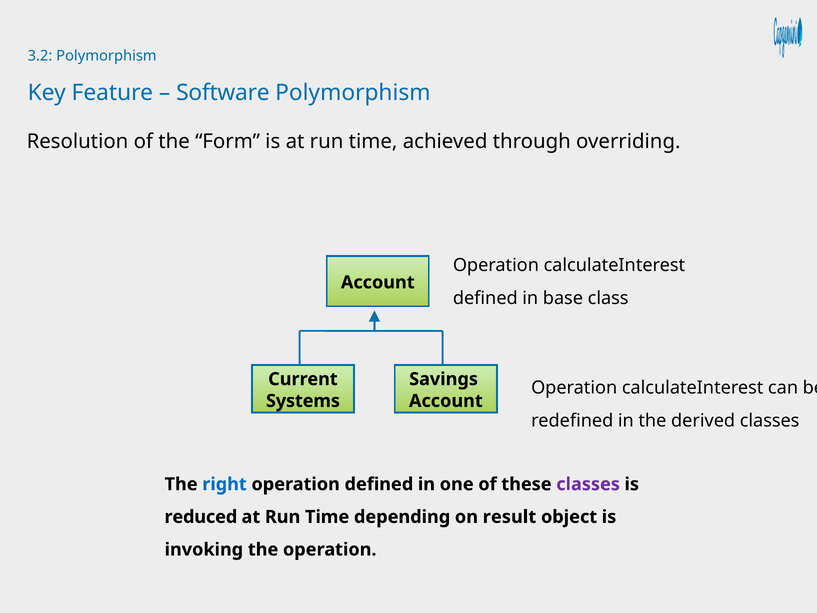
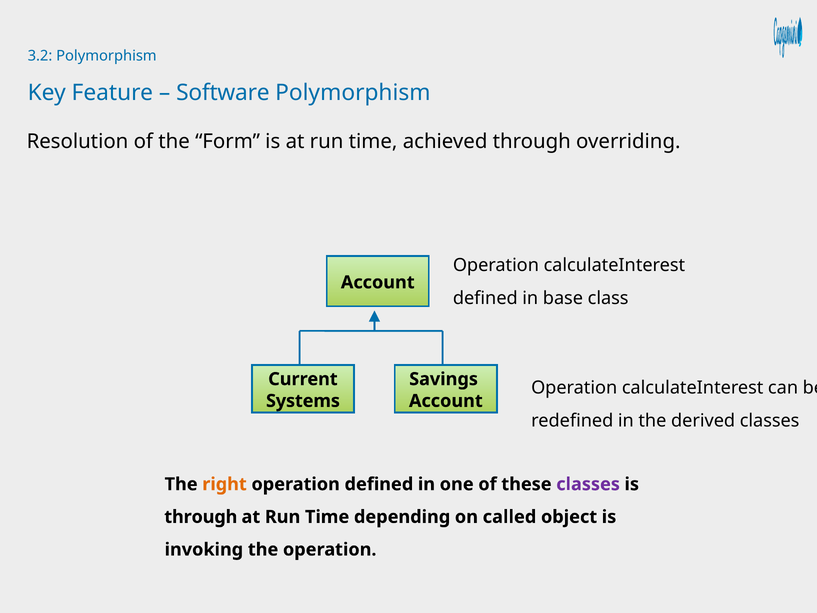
right colour: blue -> orange (225, 484)
reduced: reduced -> through (201, 517)
result: result -> called (509, 517)
